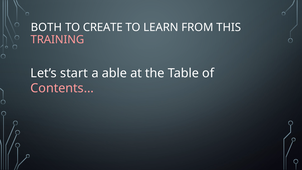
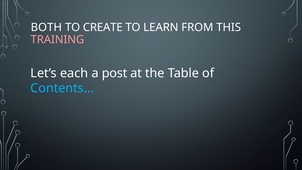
start: start -> each (74, 73)
able: able -> post (115, 73)
Contents… colour: pink -> light blue (62, 88)
